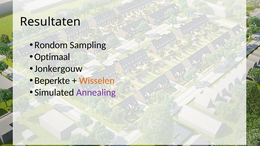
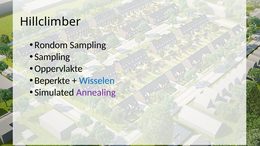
Resultaten: Resultaten -> Hillclimber (50, 22)
Optimaal: Optimaal -> Sampling (52, 57)
Jonkergouw: Jonkergouw -> Oppervlakte (58, 69)
Wisselen colour: orange -> blue (97, 81)
